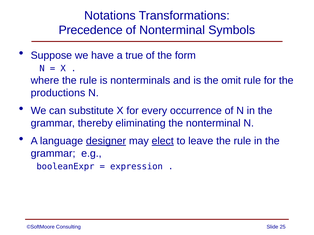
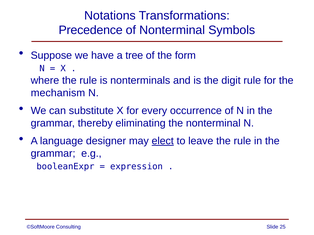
true: true -> tree (134, 55)
omit: omit -> digit (231, 81)
productions: productions -> mechanism (58, 93)
designer underline: present -> none (106, 141)
